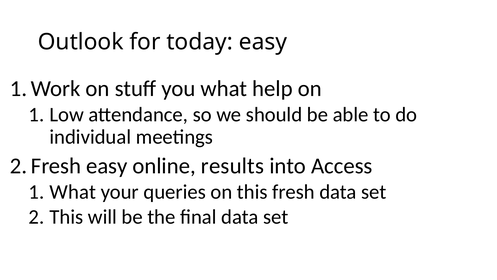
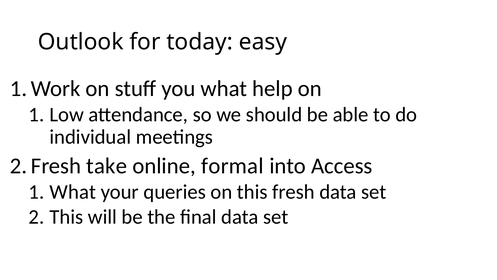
easy: easy -> take (107, 166)
results: results -> formal (232, 166)
